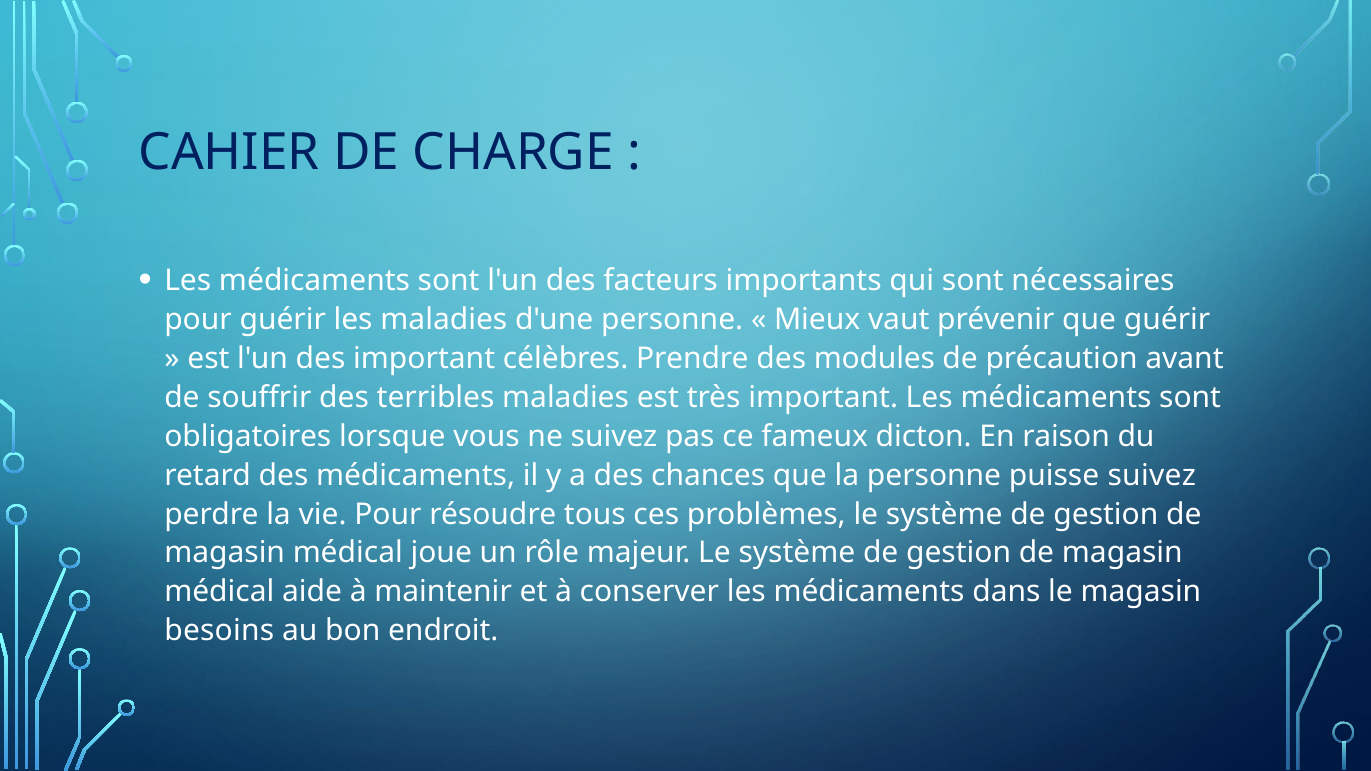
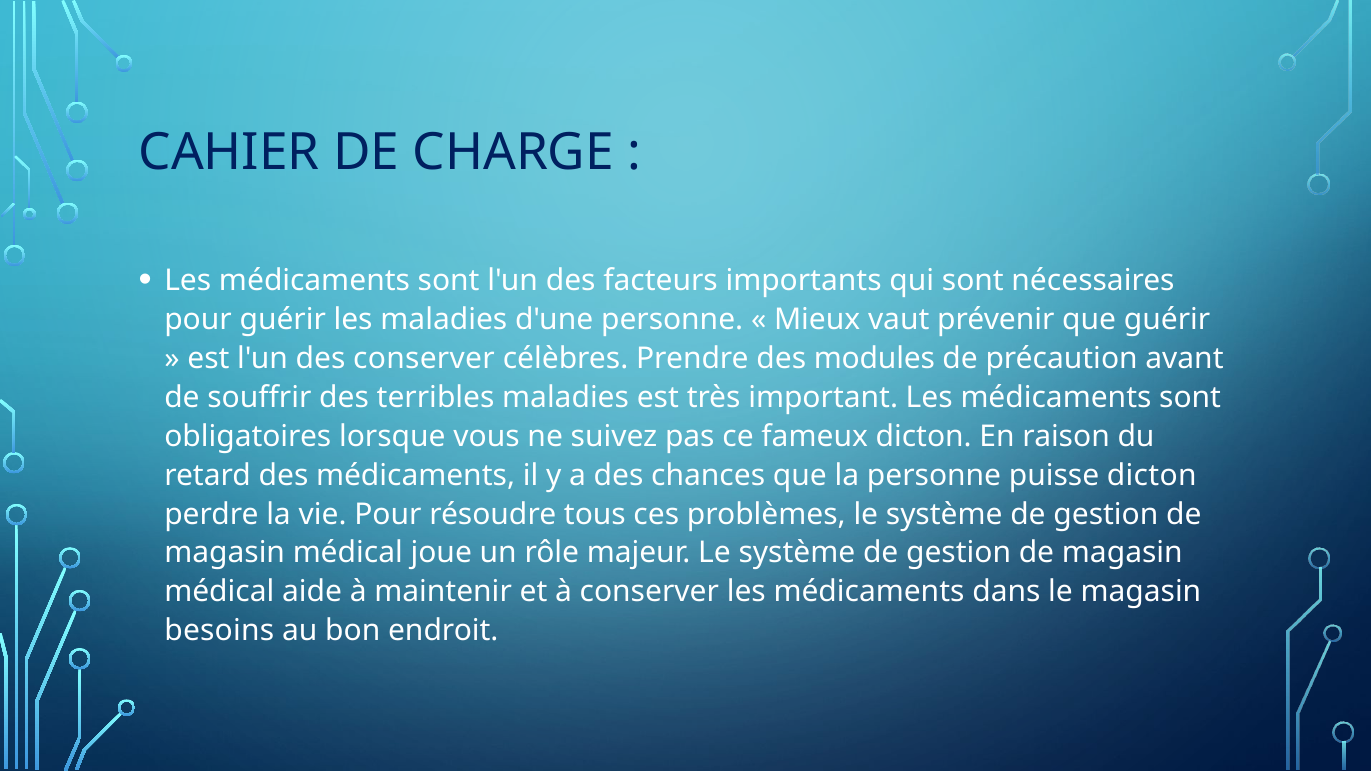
des important: important -> conserver (424, 359)
puisse suivez: suivez -> dicton (1152, 475)
